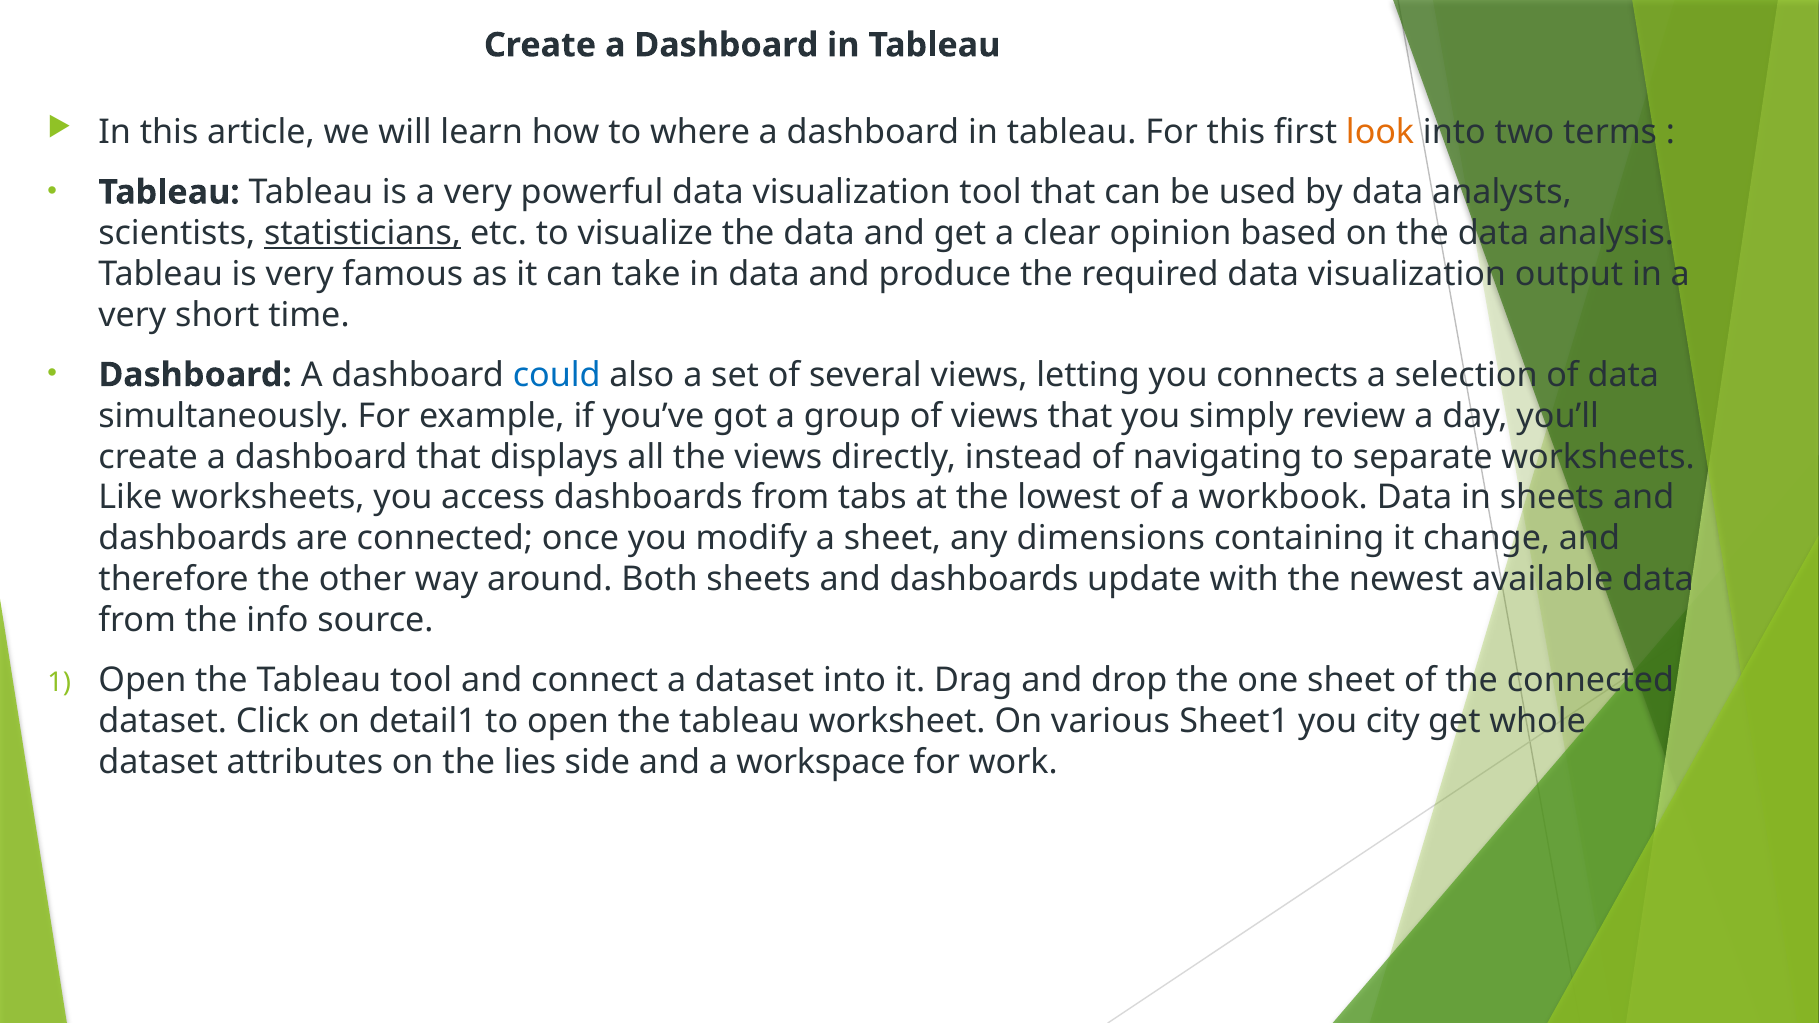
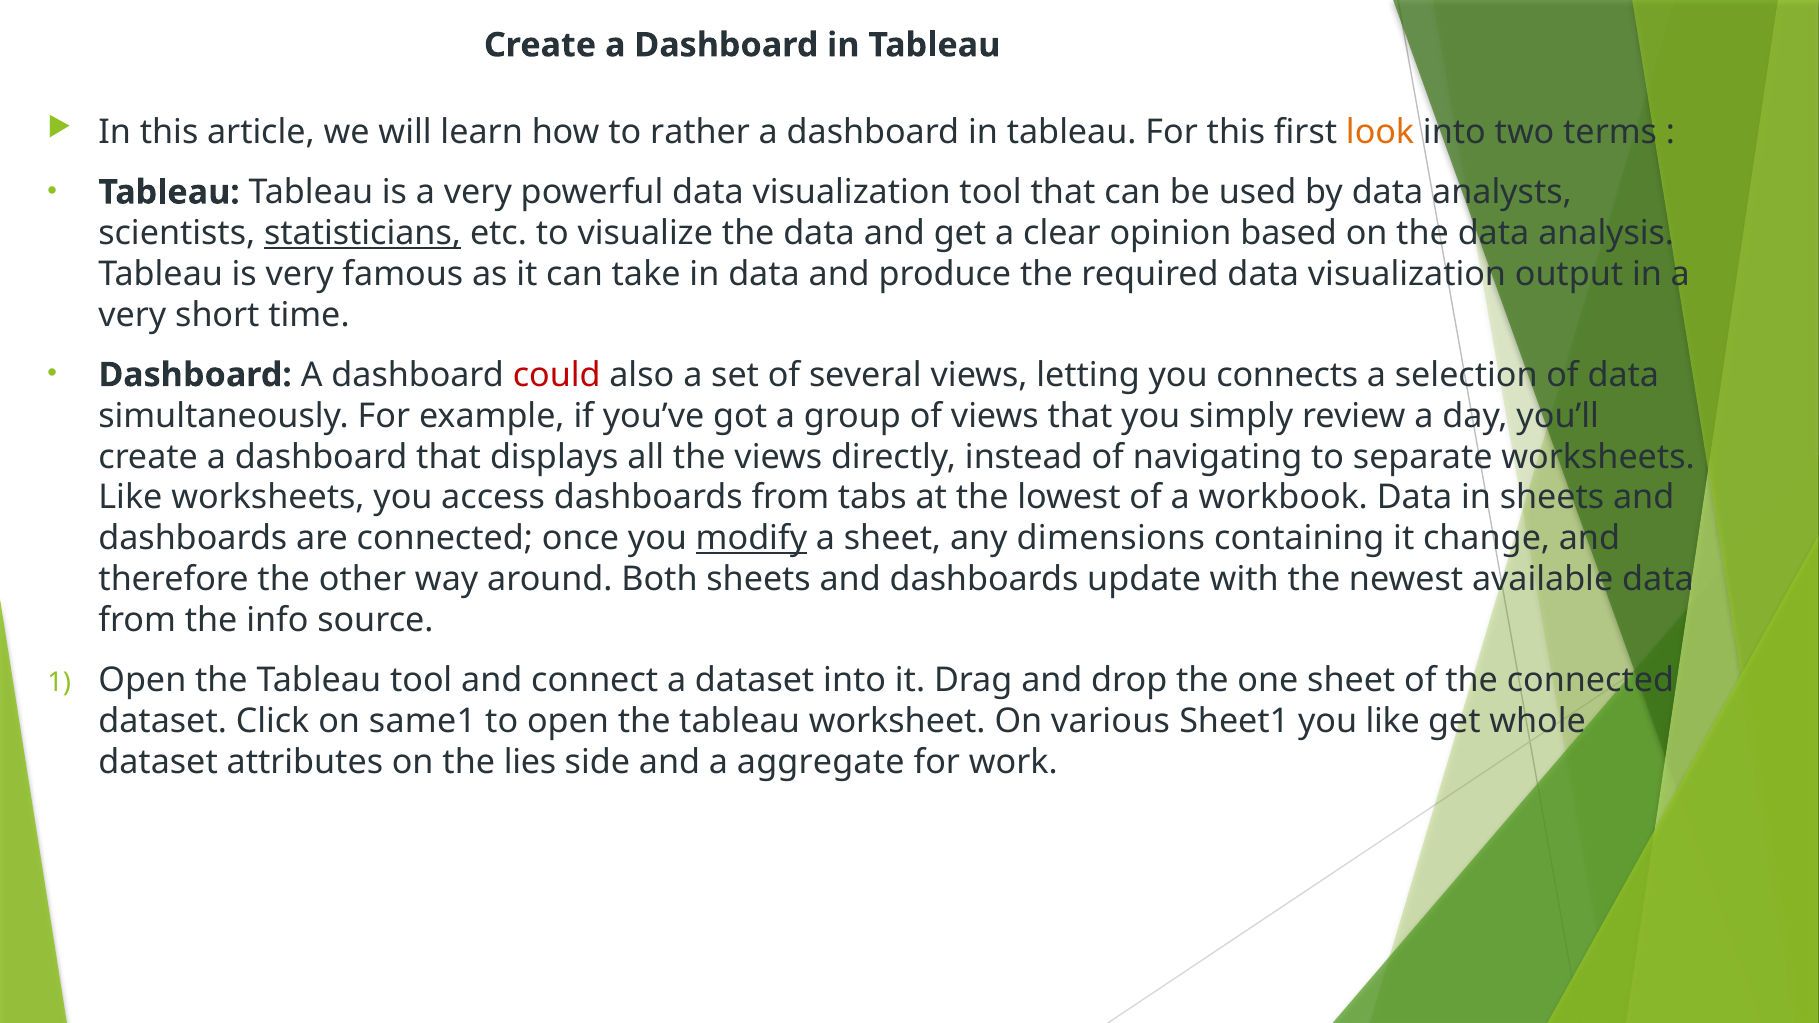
where: where -> rather (700, 132)
could colour: blue -> red (557, 375)
modify underline: none -> present (751, 539)
detail1: detail1 -> same1 (423, 721)
you city: city -> like (1393, 721)
workspace: workspace -> aggregate (821, 762)
